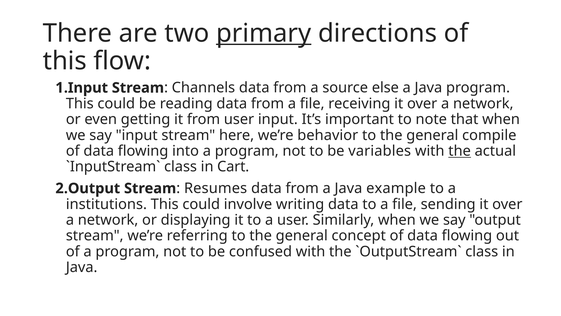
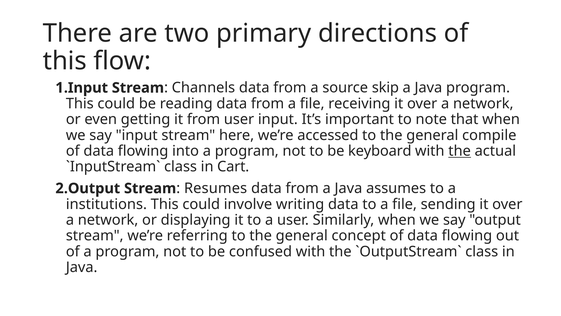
primary underline: present -> none (264, 33)
else: else -> skip (385, 88)
behavior: behavior -> accessed (328, 135)
variables: variables -> keyboard (380, 151)
example: example -> assumes (396, 188)
